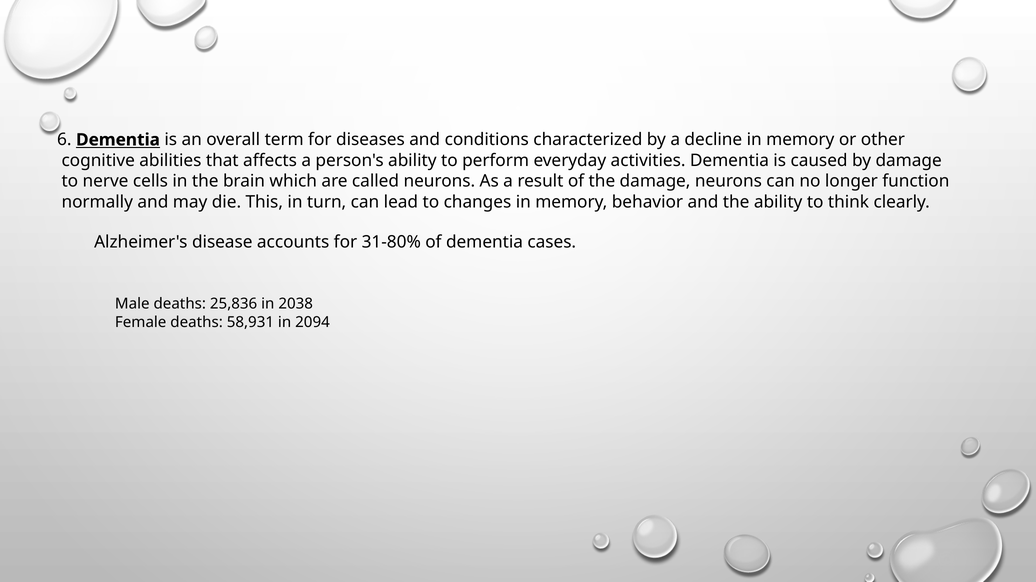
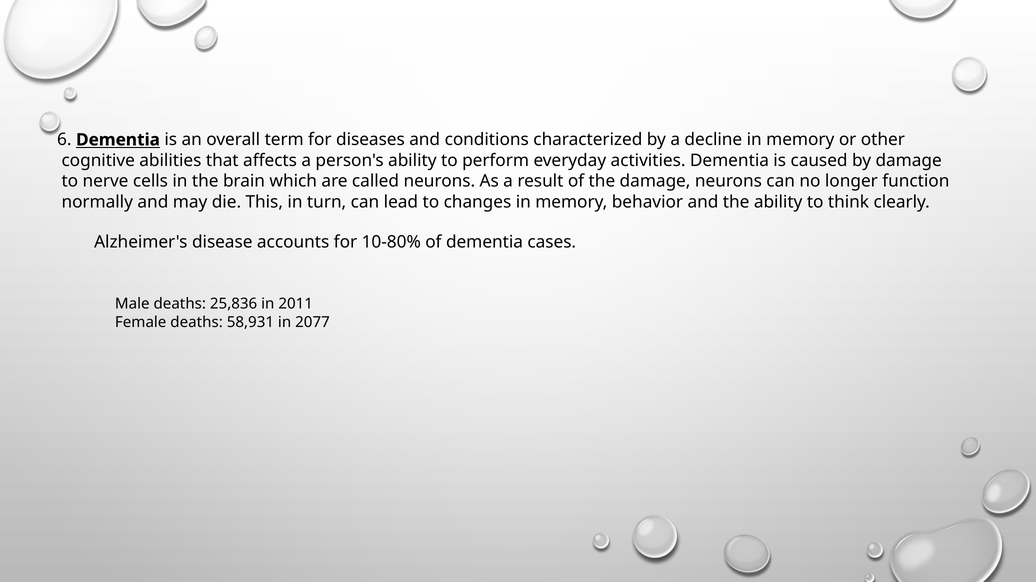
31-80%: 31-80% -> 10-80% (391, 242)
2038: 2038 -> 2011 (296, 304)
2094: 2094 -> 2077 (313, 323)
